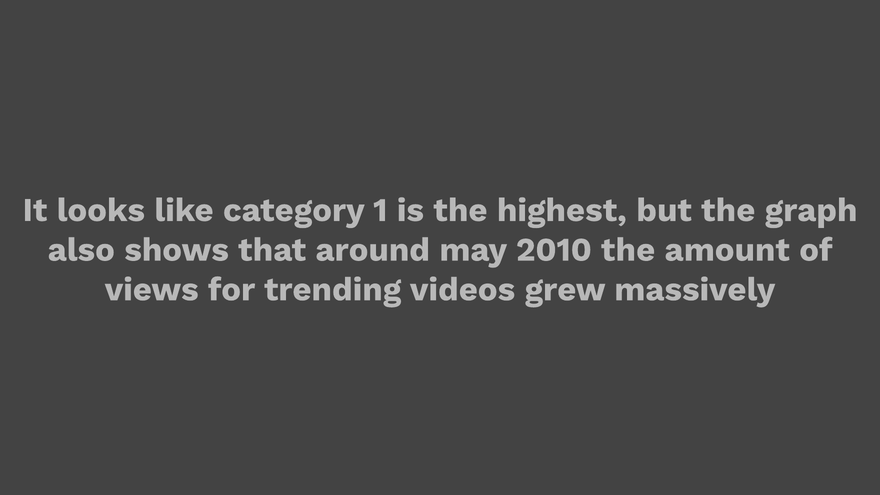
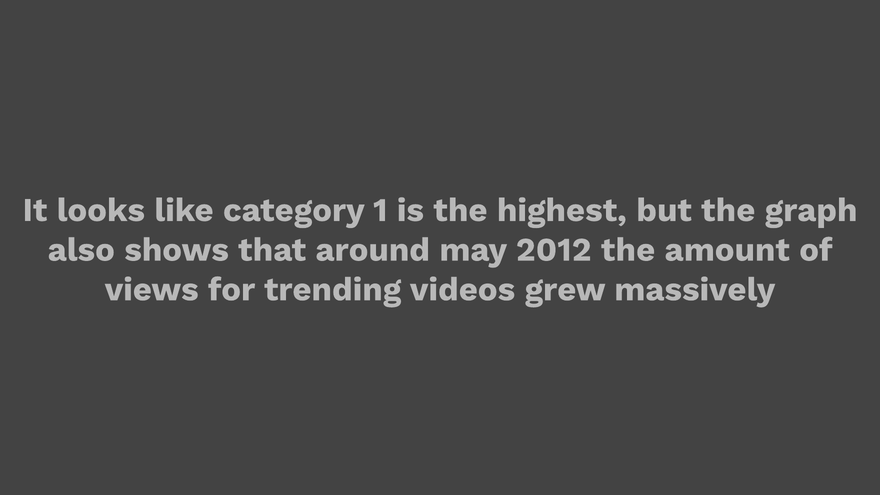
2010: 2010 -> 2012 (554, 250)
